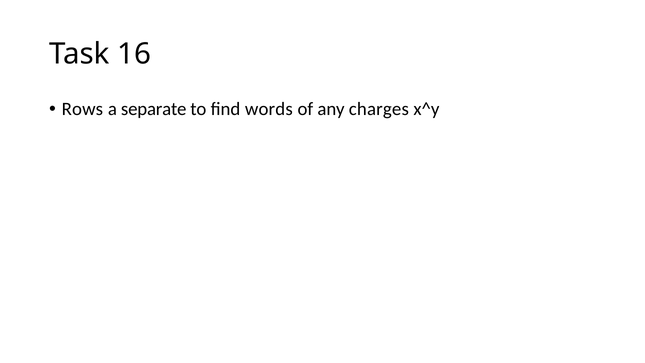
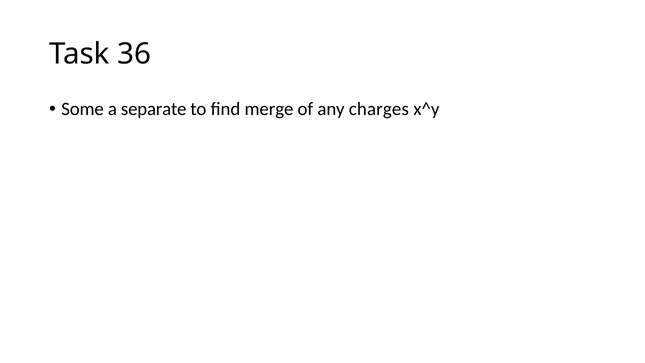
16: 16 -> 36 (134, 54)
Rows: Rows -> Some (83, 109)
words: words -> merge (269, 109)
